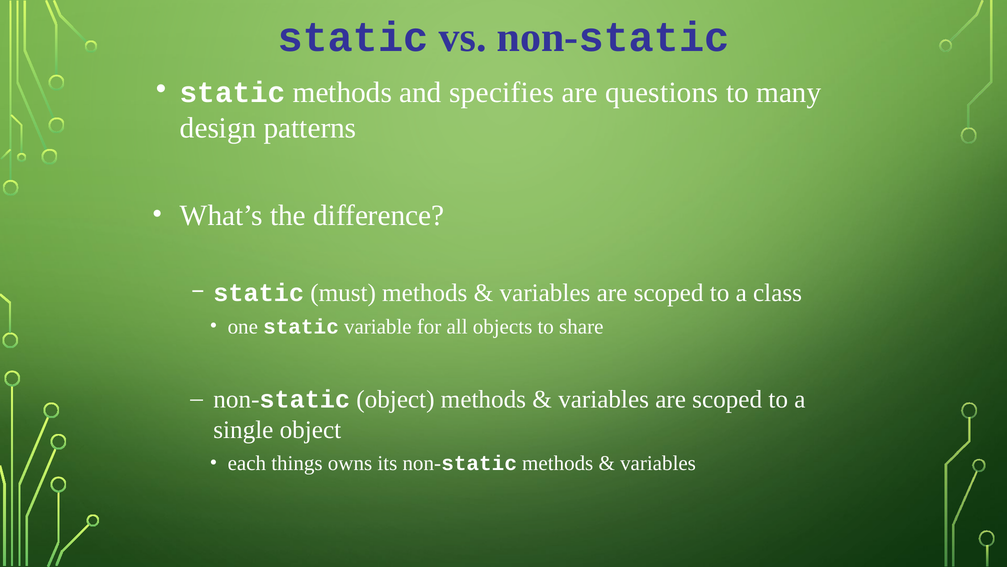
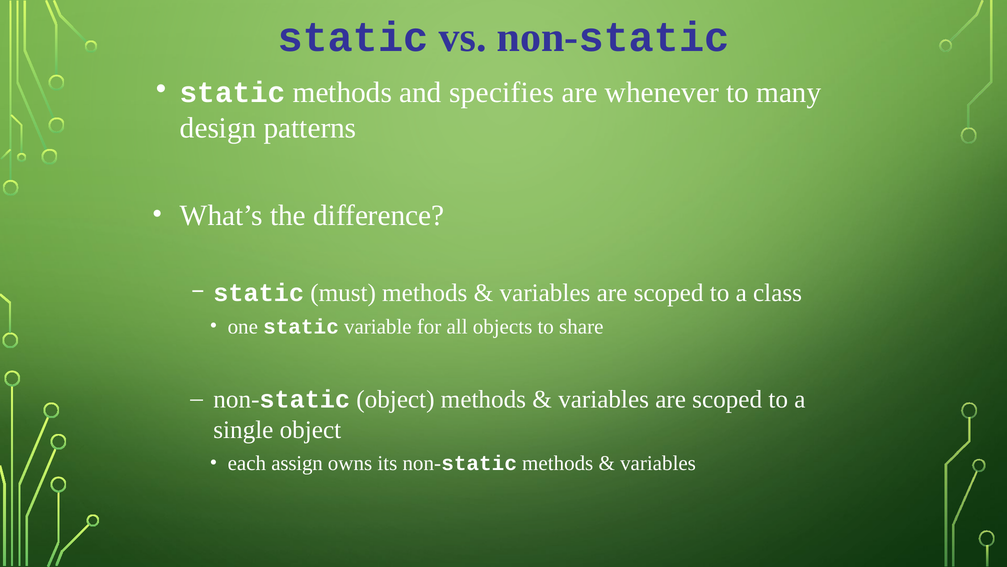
questions: questions -> whenever (662, 93)
things: things -> assign (297, 463)
